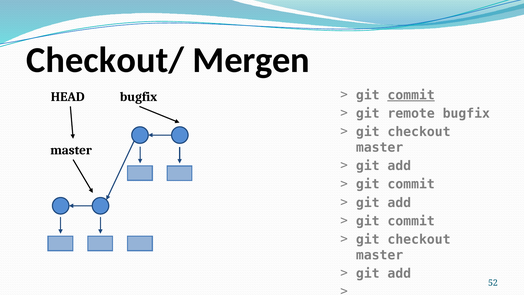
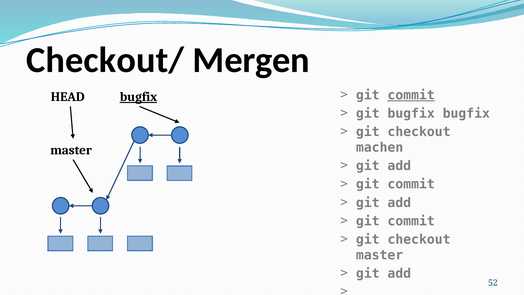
bugfix underline: none -> present (138, 97)
git remote: remote -> bugfix (411, 113)
master: master -> machen (380, 147)
